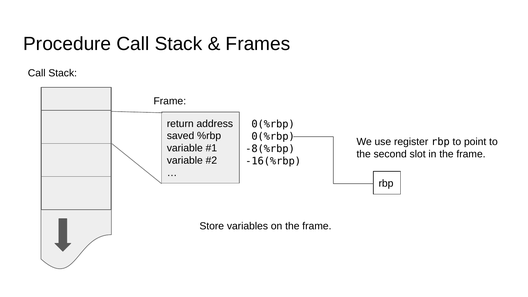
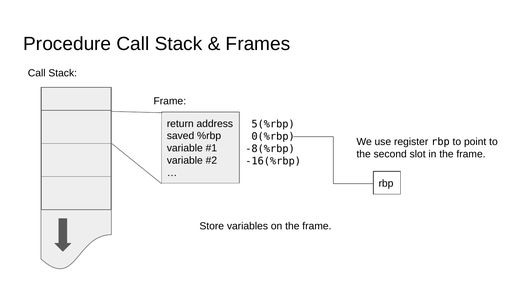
0(%rbp: 0(%rbp -> 5(%rbp (273, 124)
